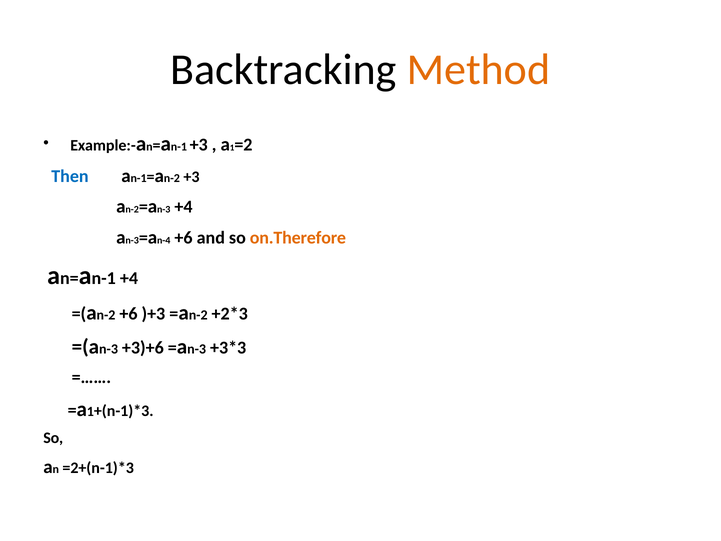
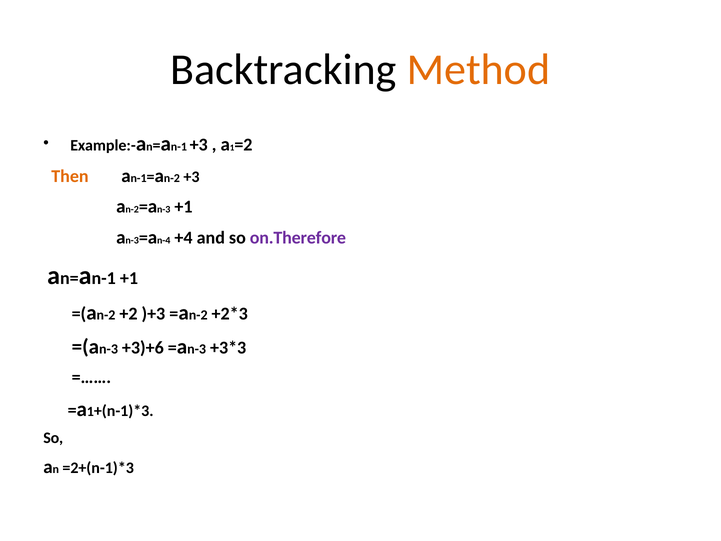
Then colour: blue -> orange (70, 176)
+4: +4 -> +1 (184, 207)
+6: +6 -> +4 (184, 238)
on.Therefore colour: orange -> purple (298, 238)
+4: +4 -> +1 (129, 278)
+6: +6 -> +2 (128, 313)
